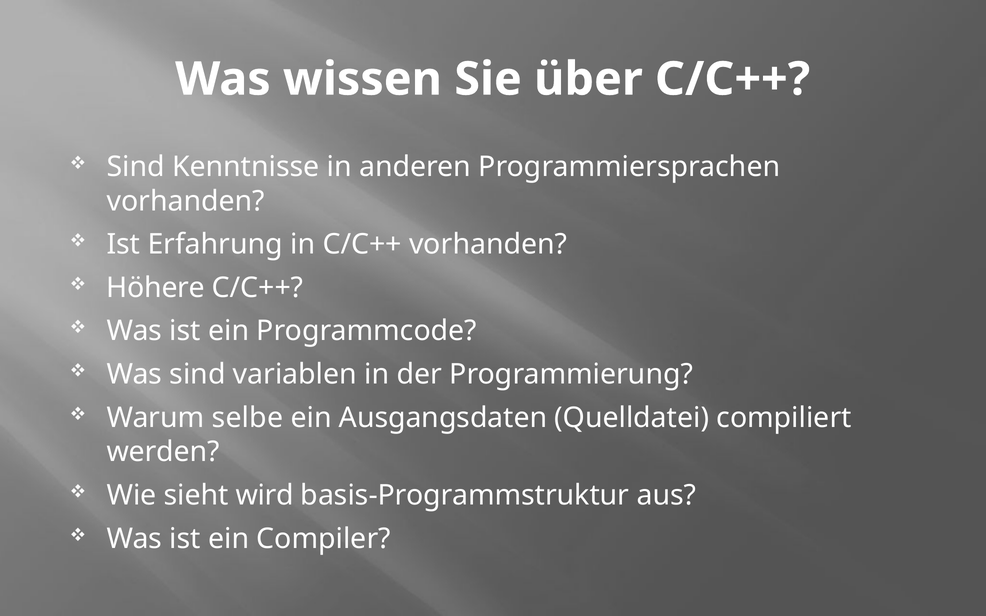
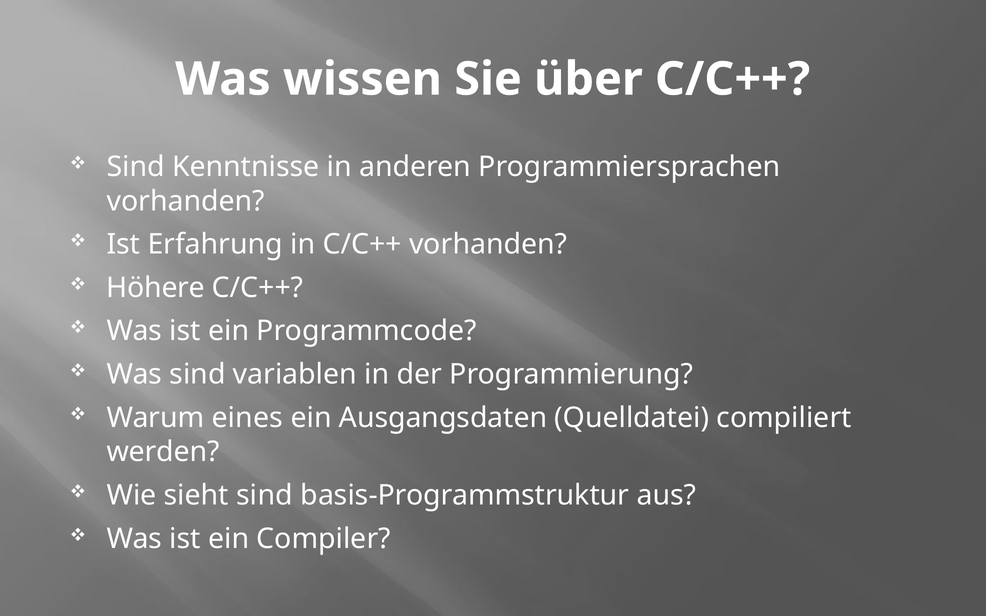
selbe: selbe -> eines (247, 418)
sieht wird: wird -> sind (264, 495)
